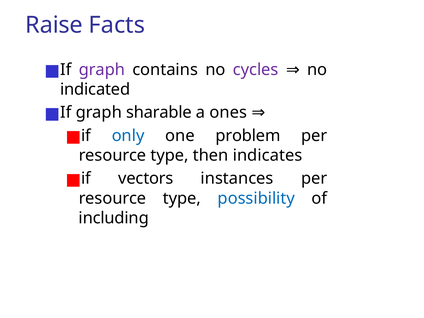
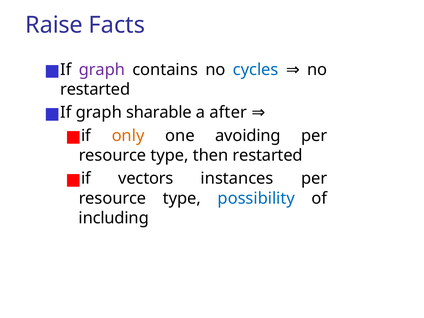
cycles colour: purple -> blue (256, 70)
indicated: indicated -> restarted (95, 89)
ones: ones -> after (228, 113)
only colour: blue -> orange (128, 136)
problem: problem -> avoiding (248, 136)
then indicates: indicates -> restarted (268, 155)
